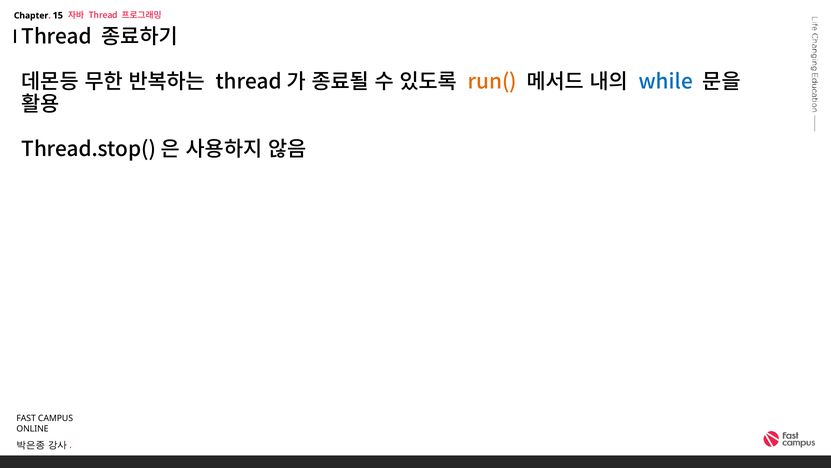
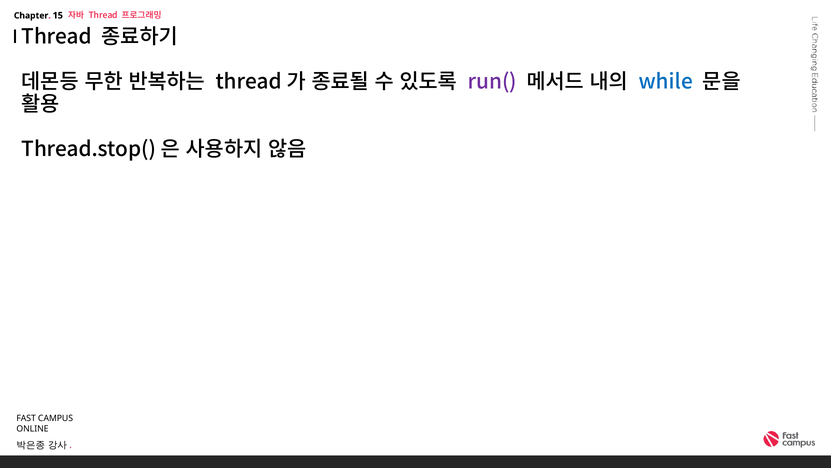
run( colour: orange -> purple (492, 82)
